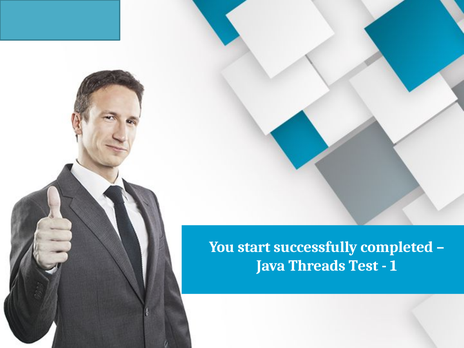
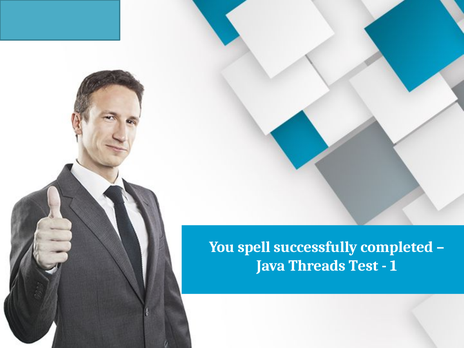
start: start -> spell (254, 247)
